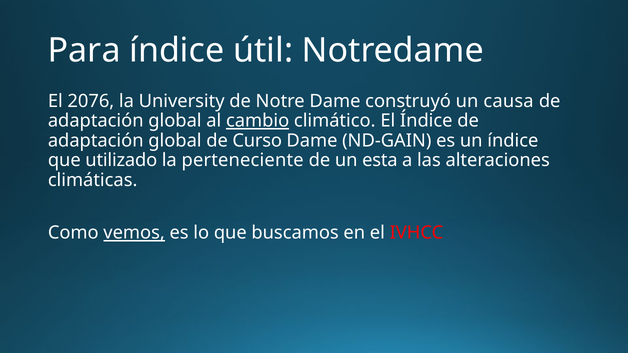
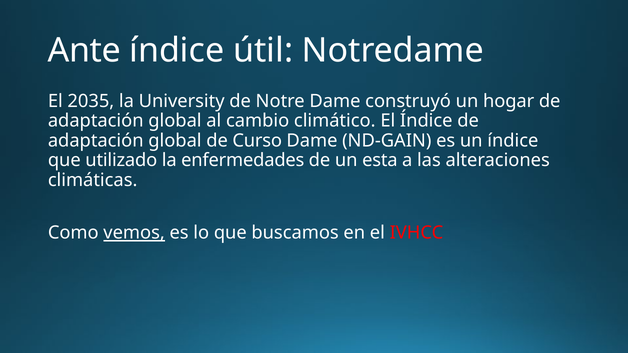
Para: Para -> Ante (84, 51)
2076: 2076 -> 2035 (91, 101)
causa: causa -> hogar (509, 101)
cambio underline: present -> none (258, 121)
perteneciente: perteneciente -> enfermedades (243, 161)
